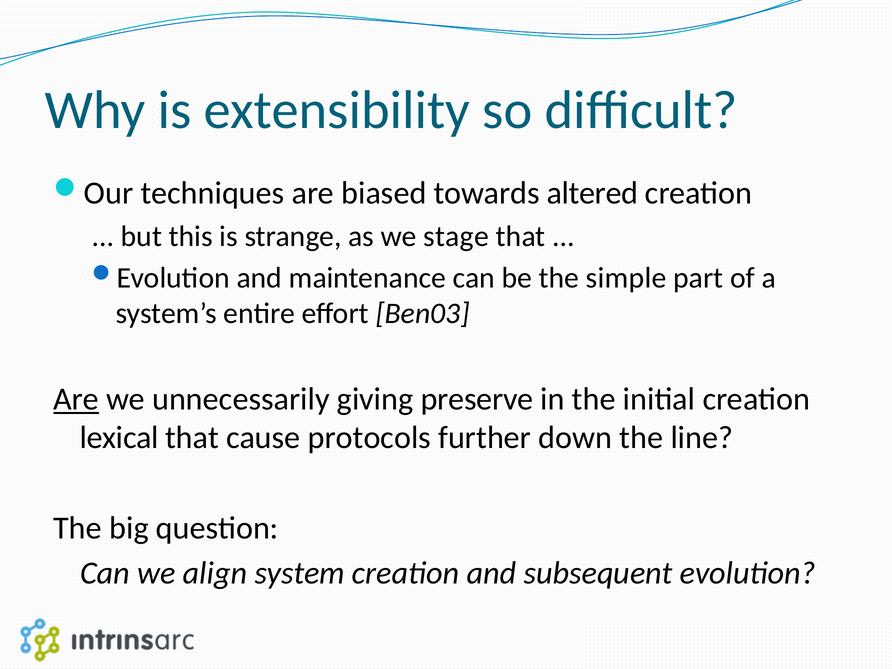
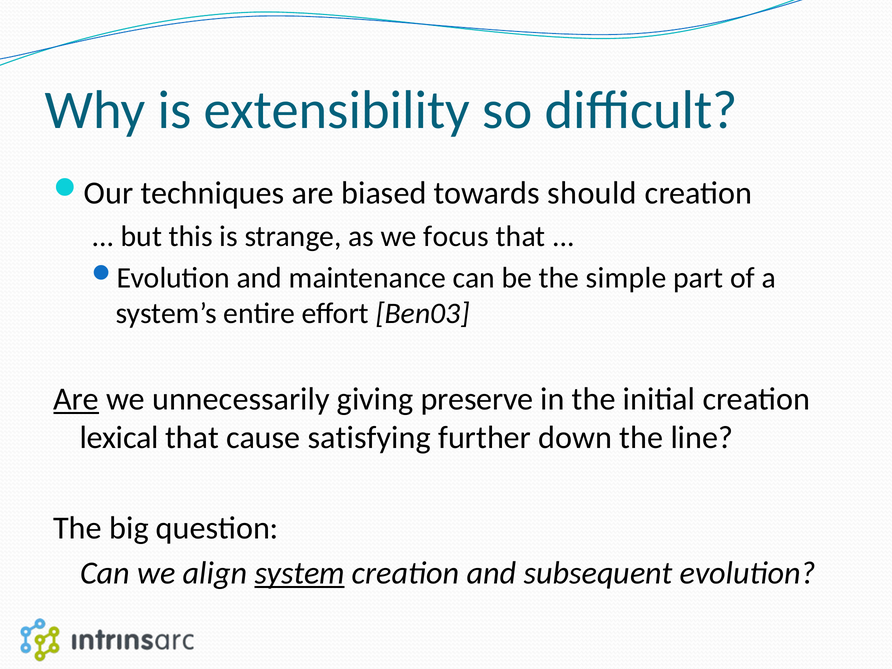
altered: altered -> should (592, 193)
stage: stage -> focus (456, 236)
protocols: protocols -> satisfying (369, 438)
system underline: none -> present (300, 573)
